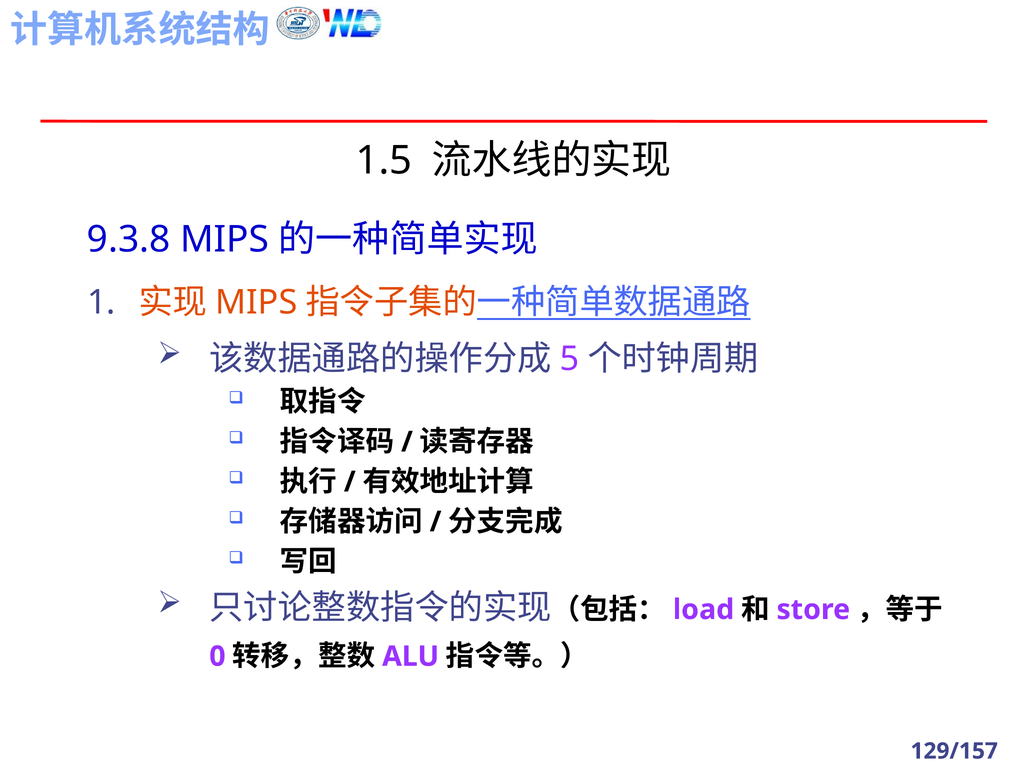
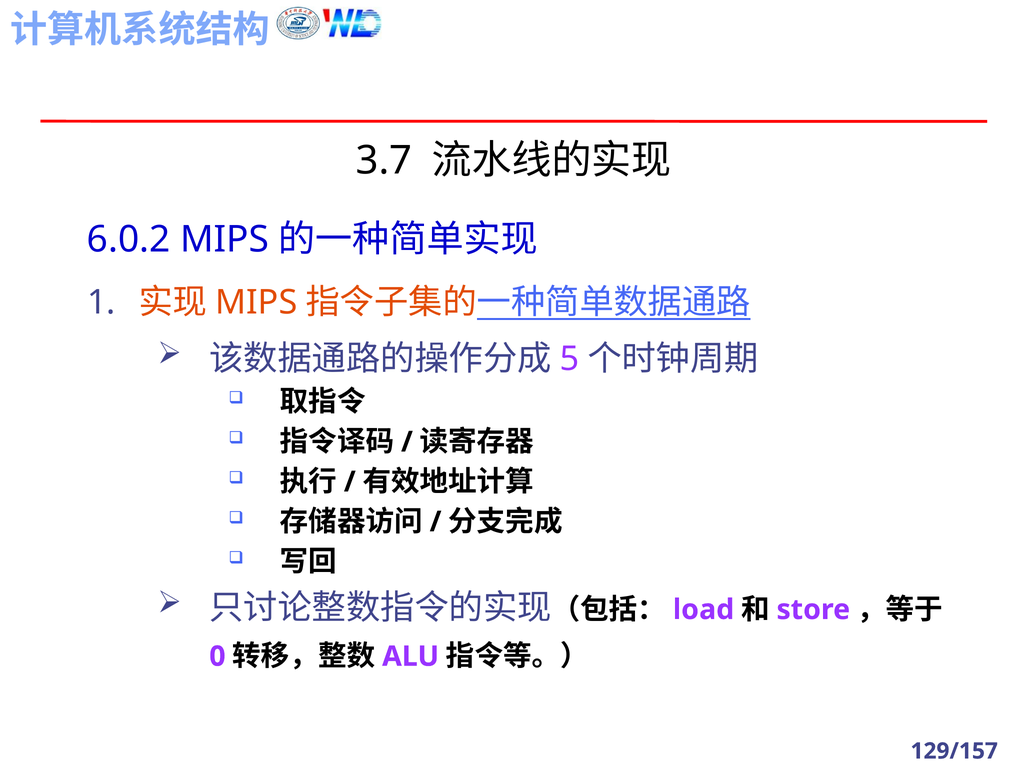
1.5: 1.5 -> 3.7 (384, 161)
9.3.8: 9.3.8 -> 6.0.2 (129, 240)
